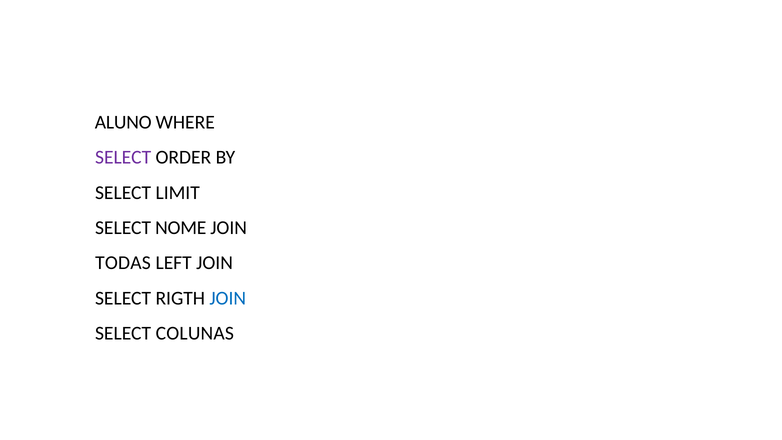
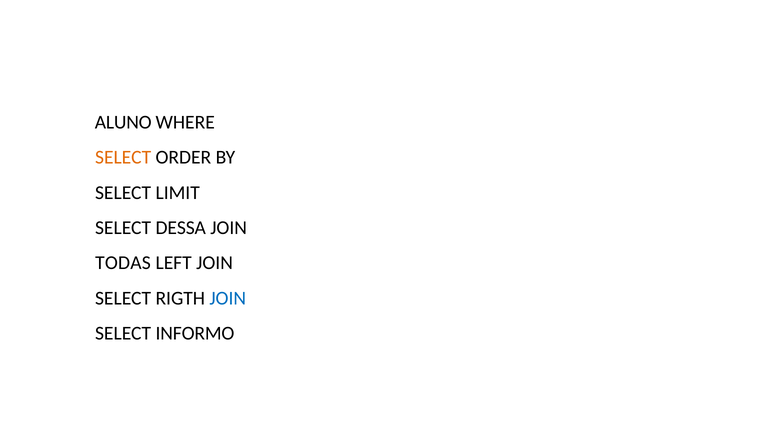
SELECT colour: purple -> orange (123, 157)
NOME: NOME -> DESSA (181, 228)
COLUNAS: COLUNAS -> INFORMO (195, 333)
